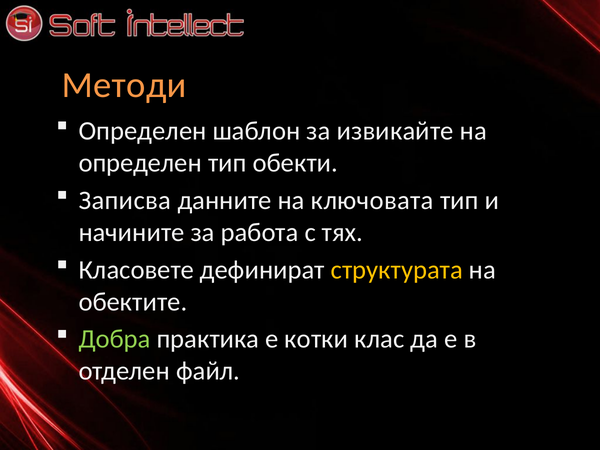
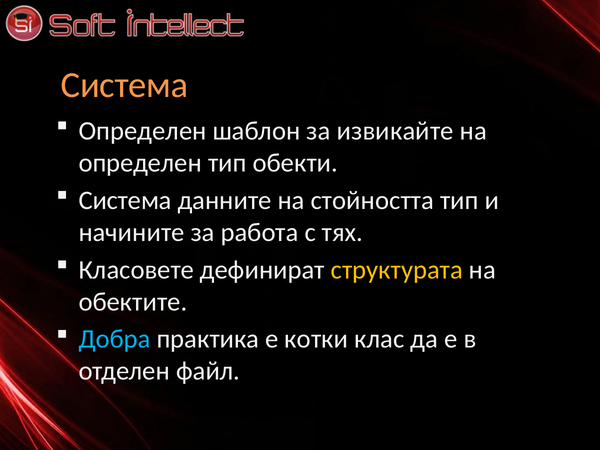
Методи: Методи -> Система (125, 85)
Записва: Записва -> Система (125, 200)
ключовата: ключовата -> стойността (372, 200)
Добра colour: light green -> light blue (115, 339)
